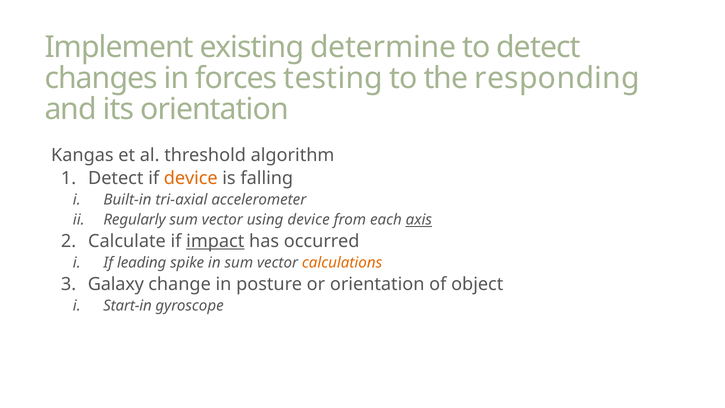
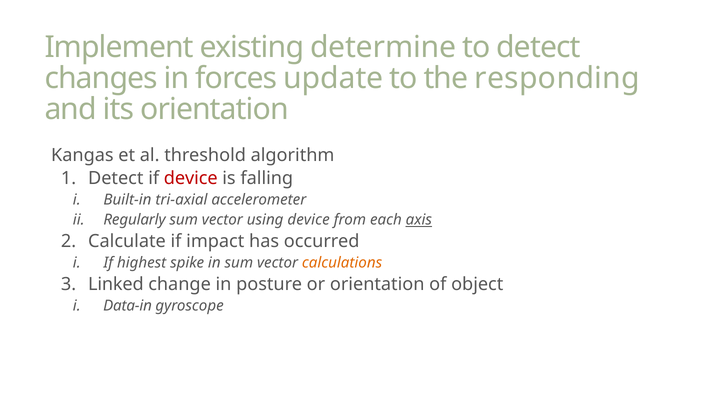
testing: testing -> update (333, 78)
device colour: orange -> red (191, 178)
impact underline: present -> none (215, 241)
leading: leading -> highest (142, 263)
Galaxy: Galaxy -> Linked (116, 284)
Start-in: Start-in -> Data-in (128, 306)
